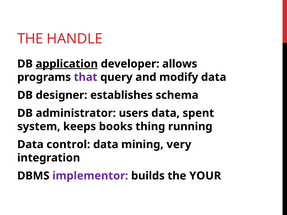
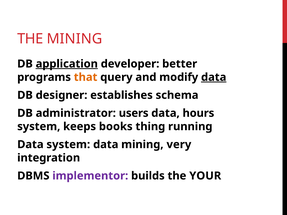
THE HANDLE: HANDLE -> MINING (74, 39)
allows: allows -> better (180, 64)
that colour: purple -> orange (86, 77)
data underline: none -> present (214, 77)
spent: spent -> hours (198, 113)
Data control: control -> system (68, 145)
